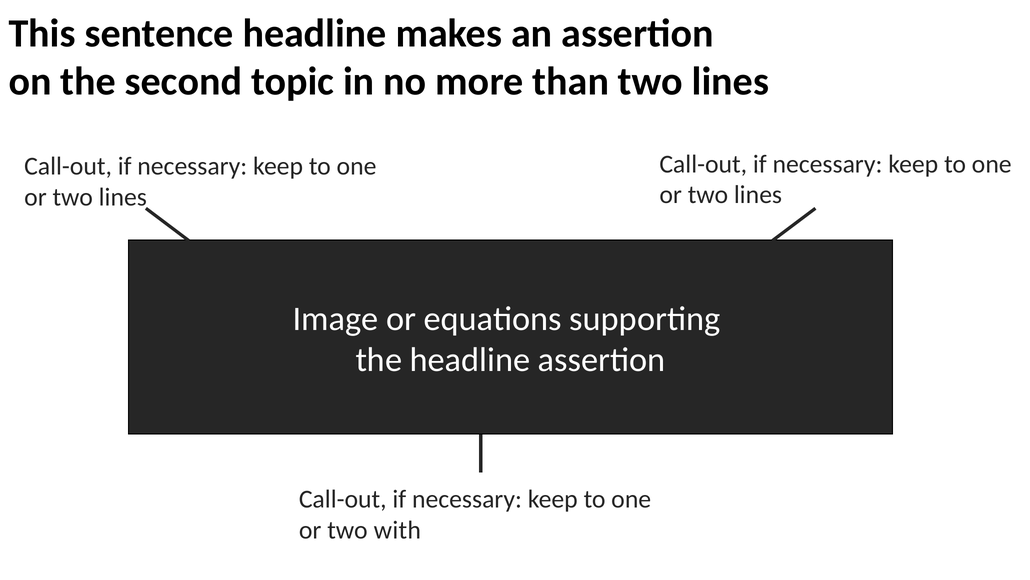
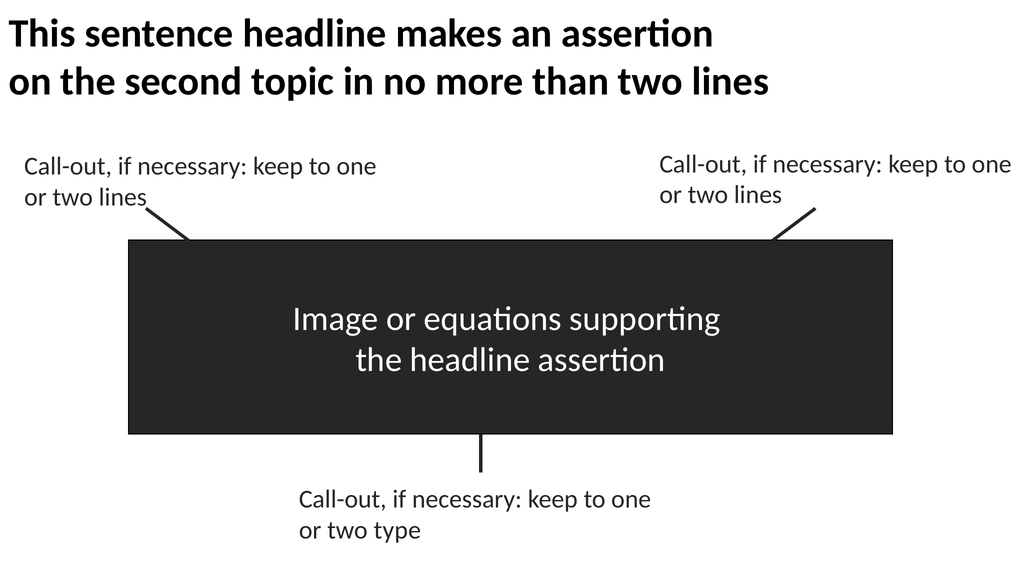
with: with -> type (397, 529)
